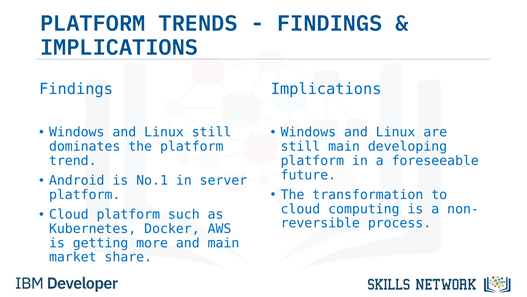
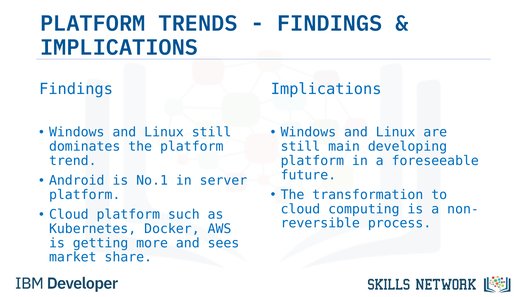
and main: main -> sees (223, 243)
